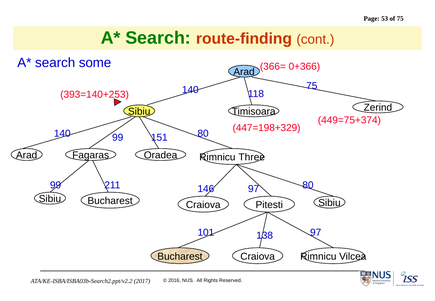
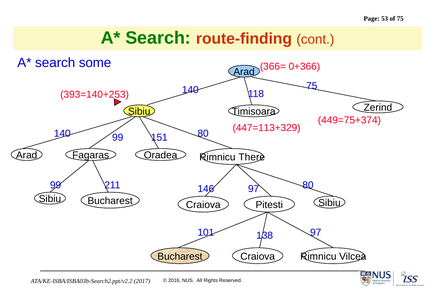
447=198+329: 447=198+329 -> 447=113+329 (267, 128)
Three: Three -> There (252, 157)
